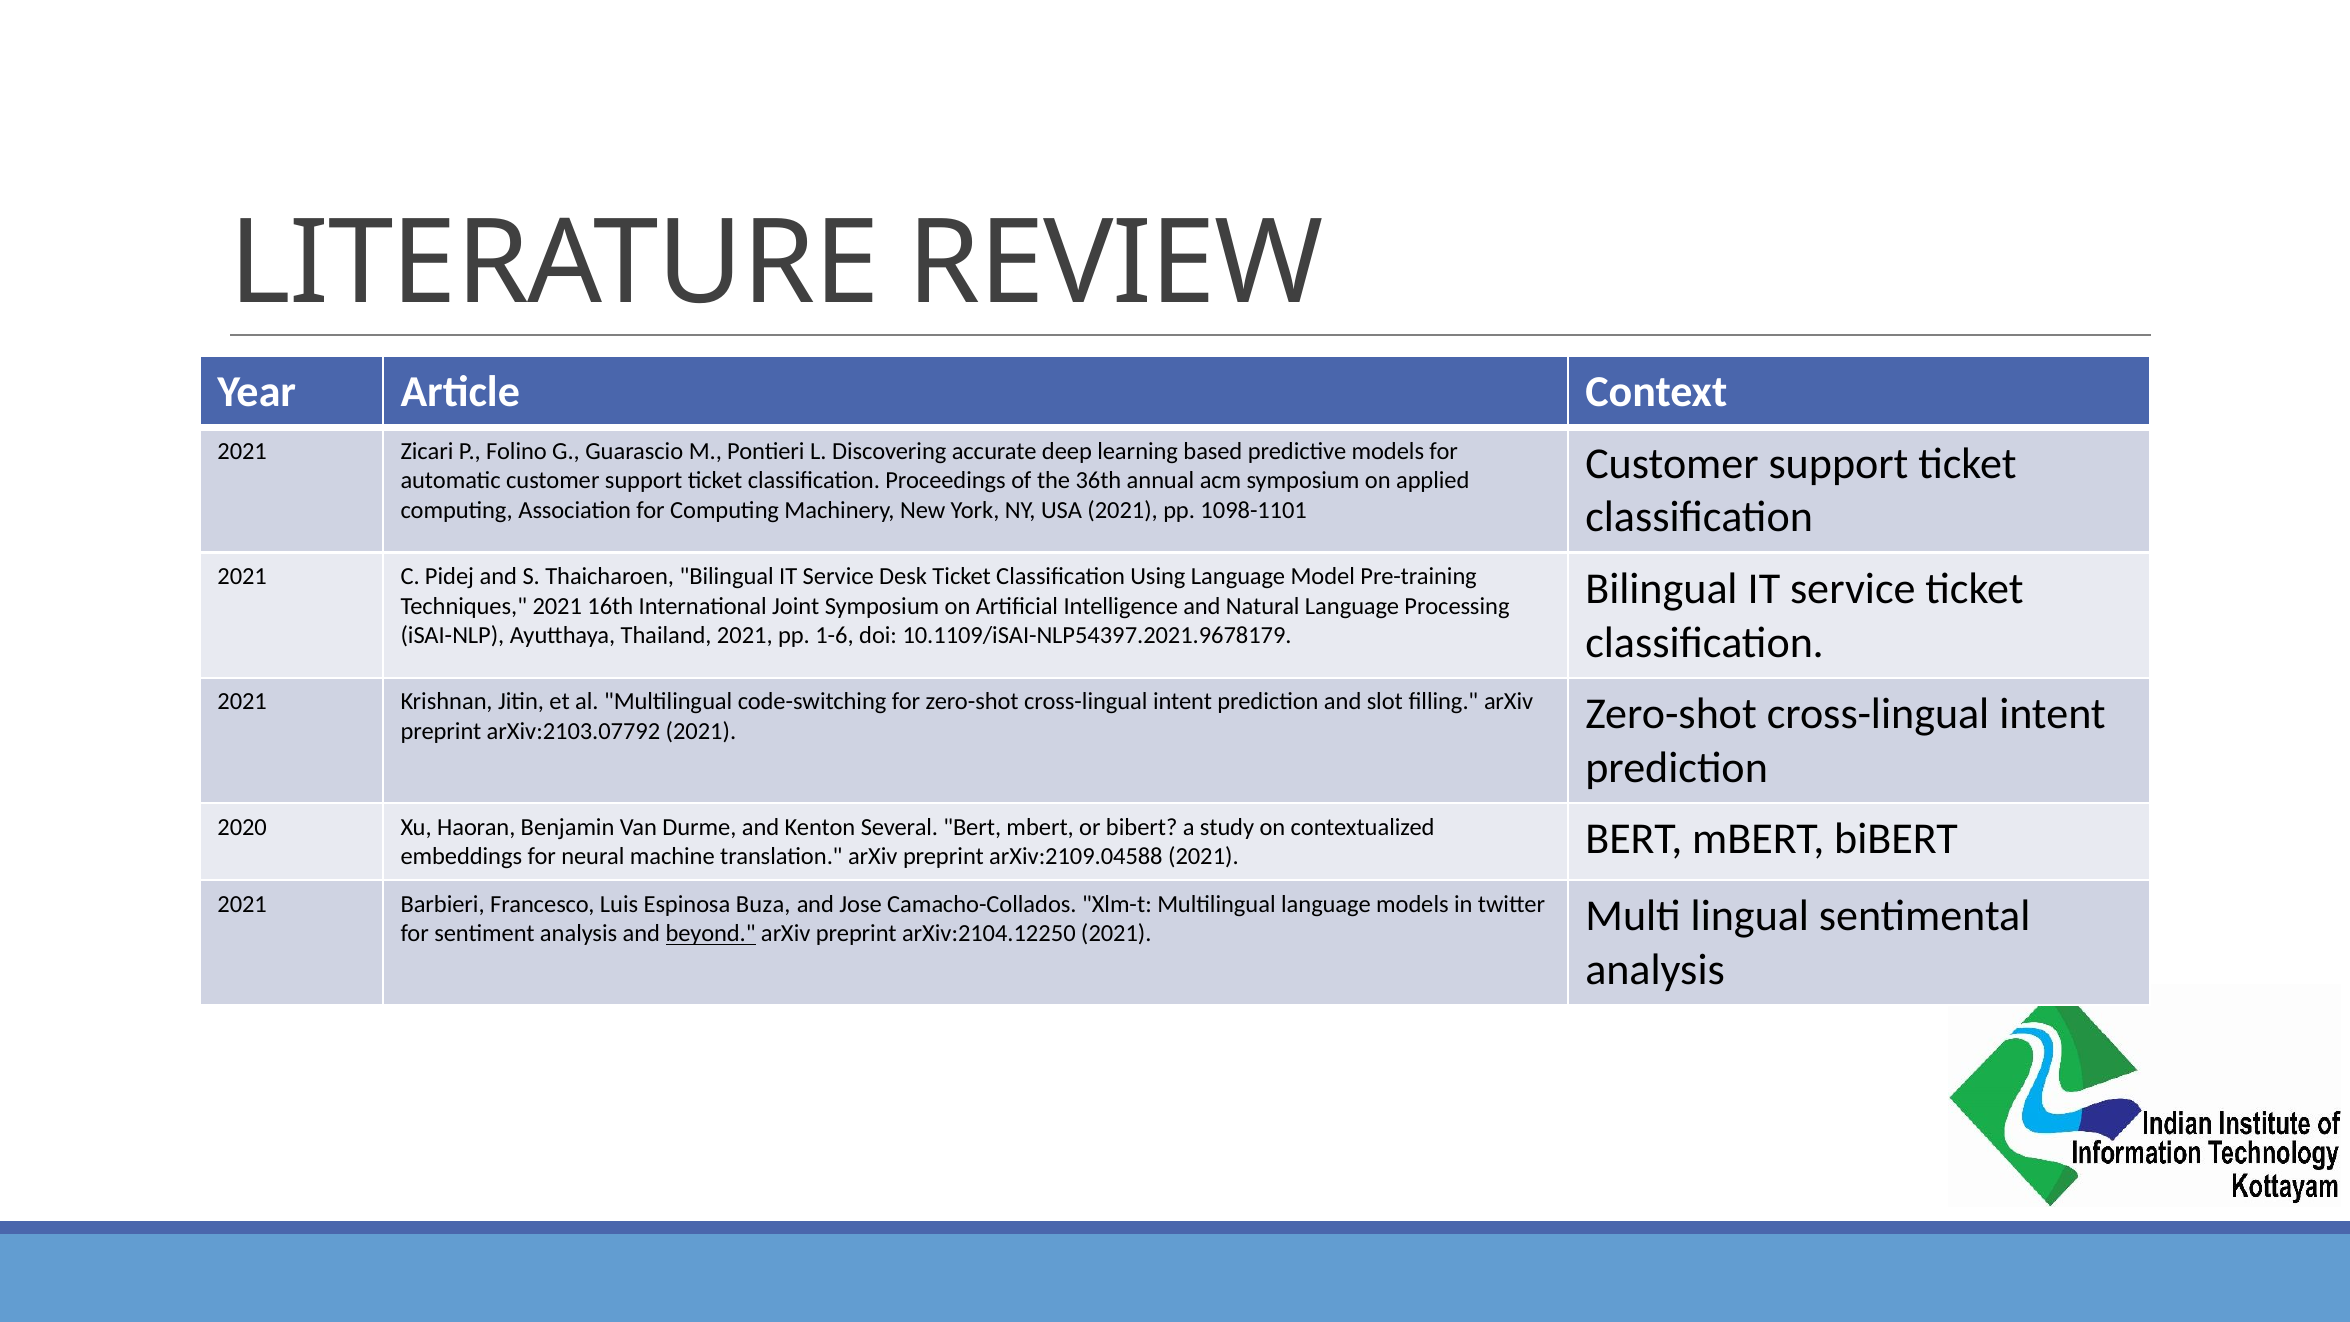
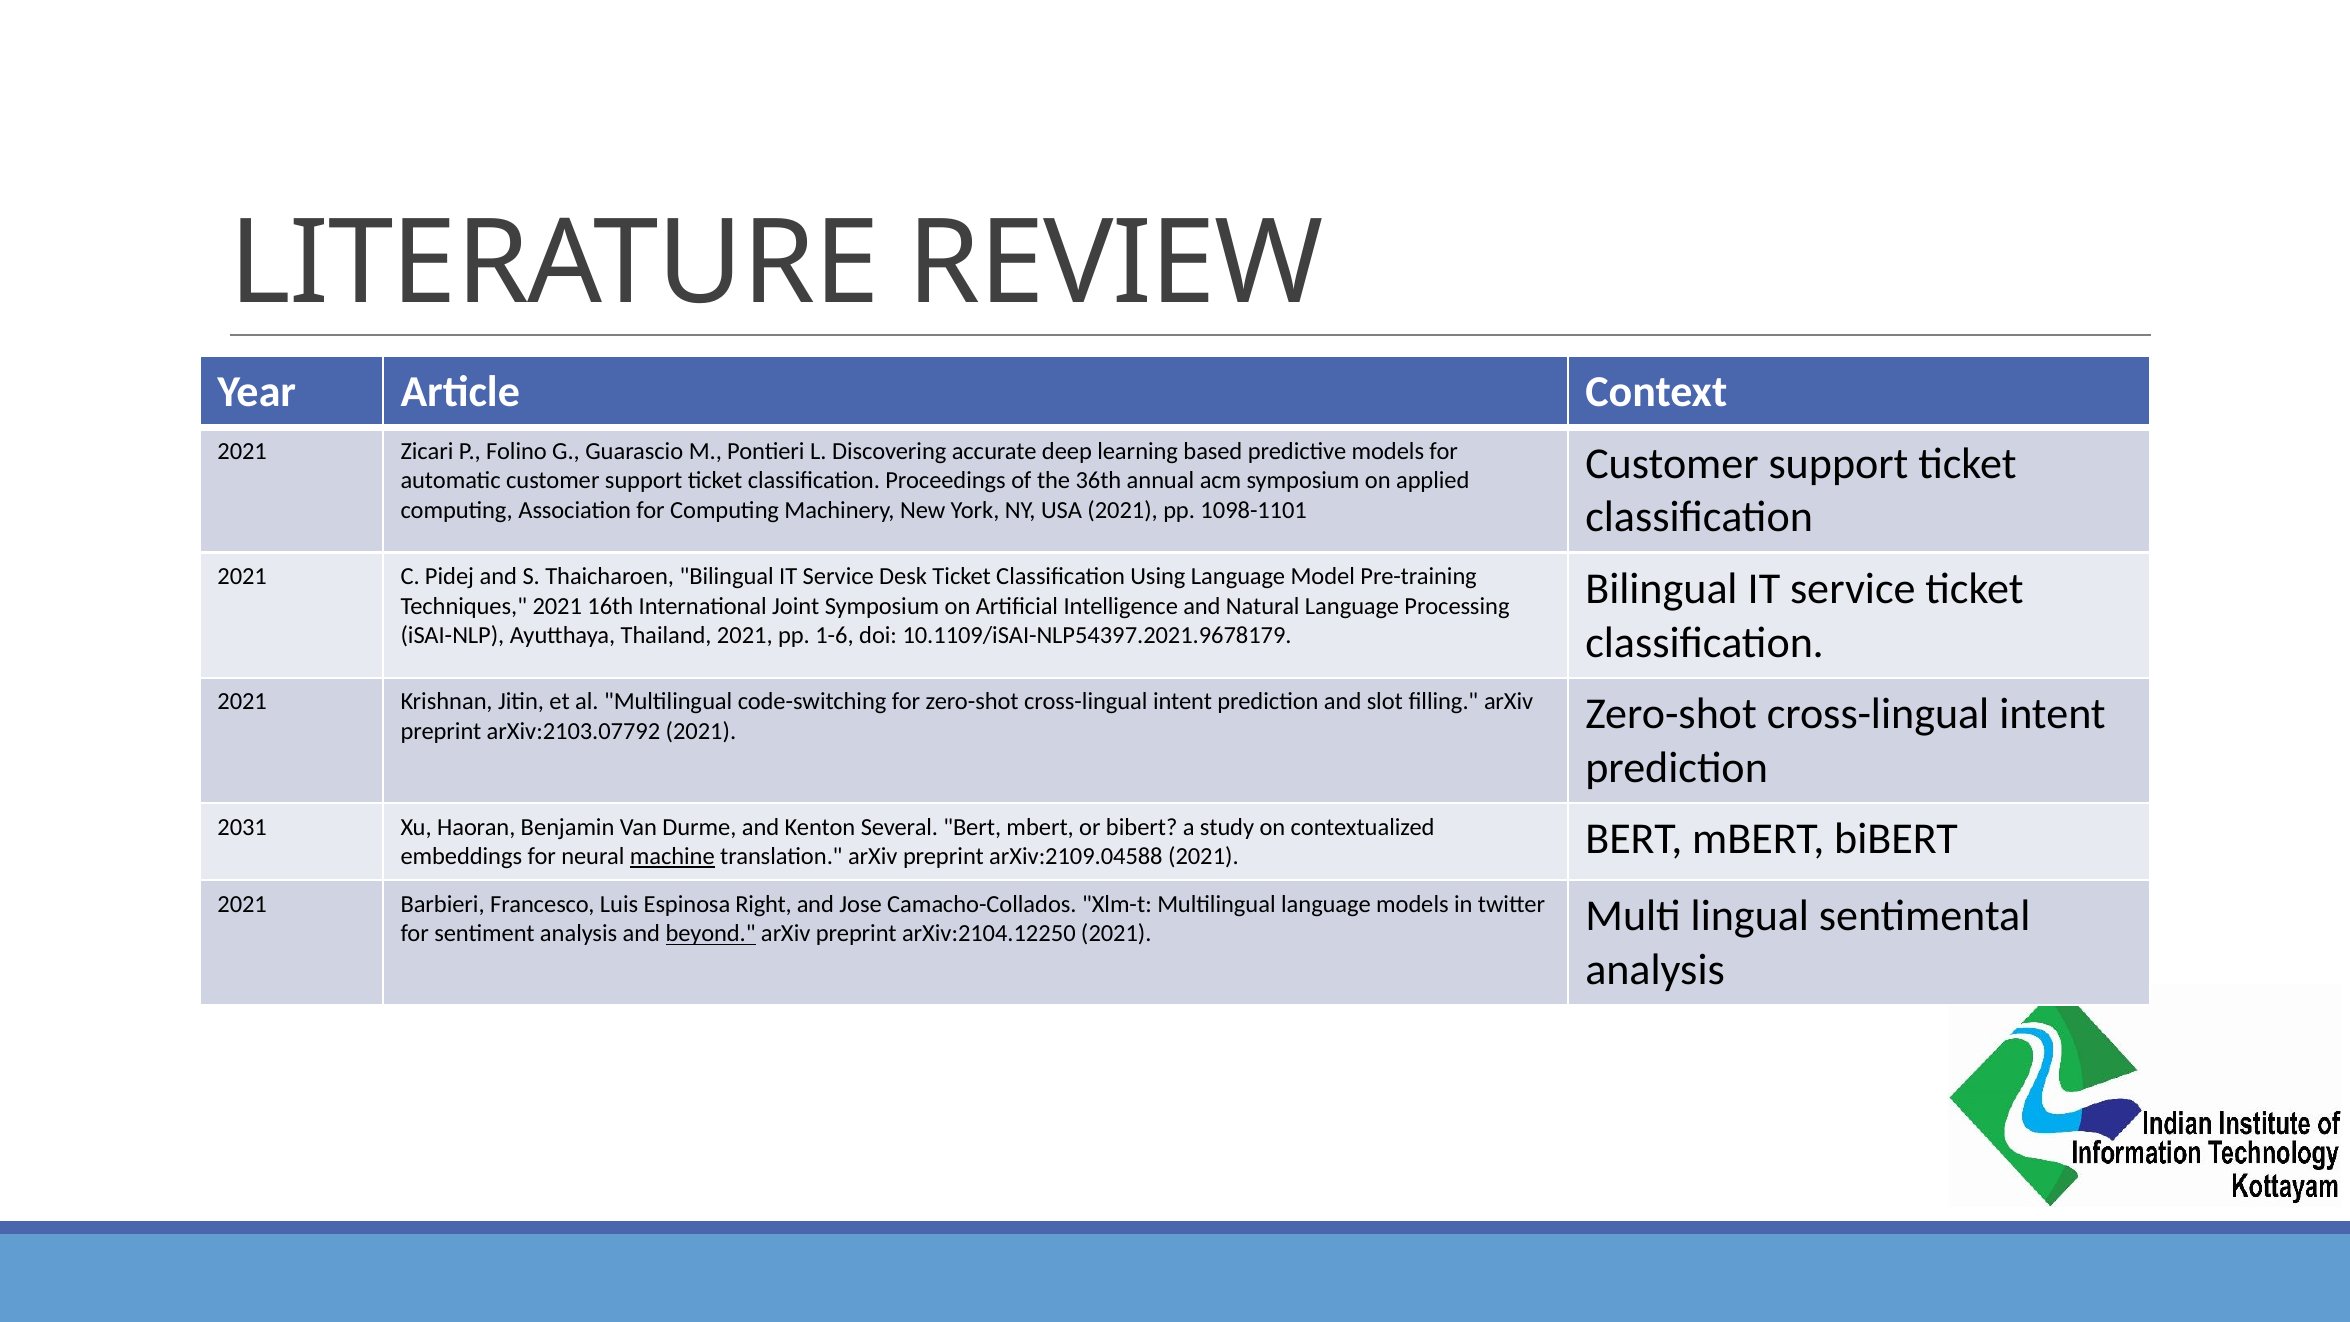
2020: 2020 -> 2031 (242, 827)
machine underline: none -> present (672, 857)
Buza: Buza -> Right (764, 904)
